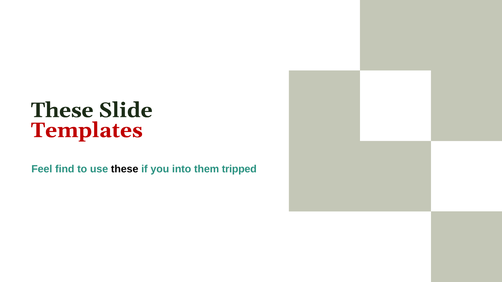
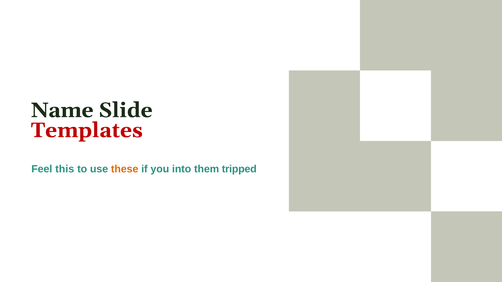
These: These -> Name (62, 110)
find: find -> this (65, 169)
these colour: black -> orange (125, 169)
